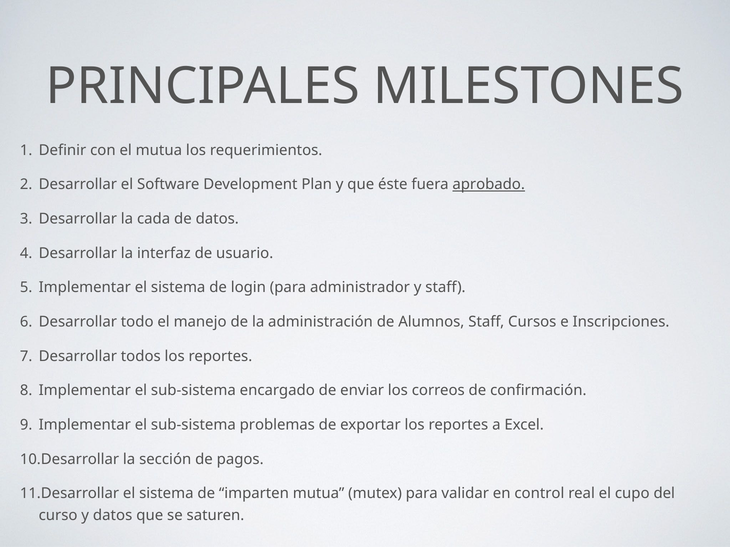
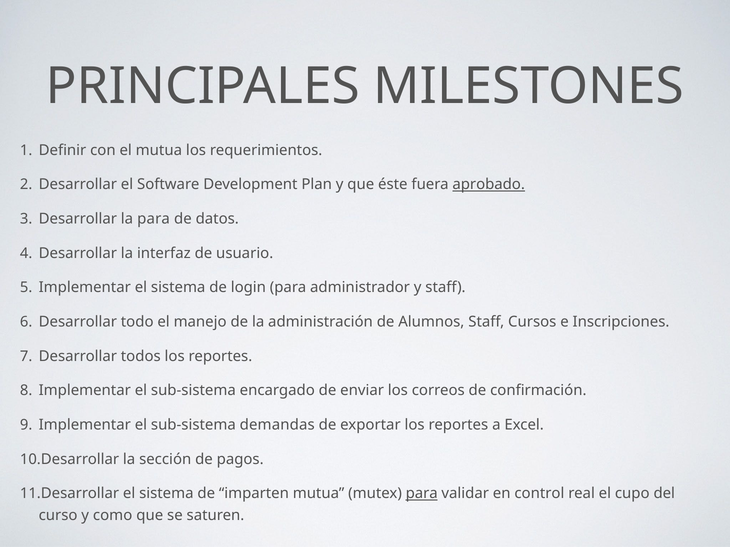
la cada: cada -> para (154, 219)
problemas: problemas -> demandas (277, 425)
para underline: none -> present (422, 494)
y datos: datos -> como (113, 516)
